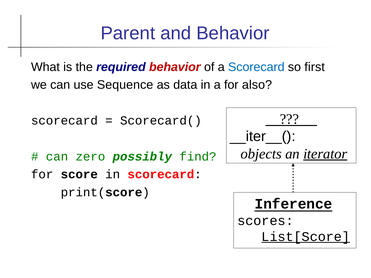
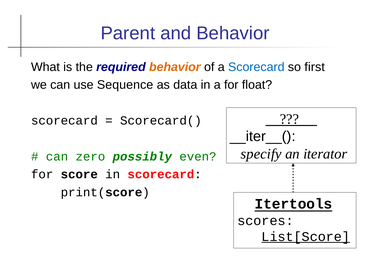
behavior colour: red -> orange (175, 67)
also: also -> float (257, 85)
objects: objects -> specify (261, 154)
iterator underline: present -> none (325, 154)
find: find -> even (198, 157)
Inference: Inference -> Itertools (294, 204)
